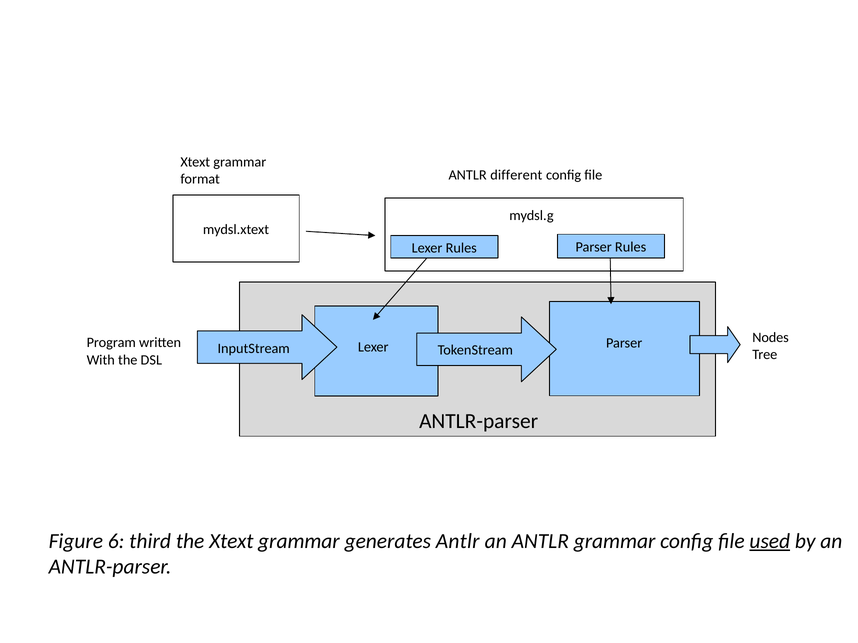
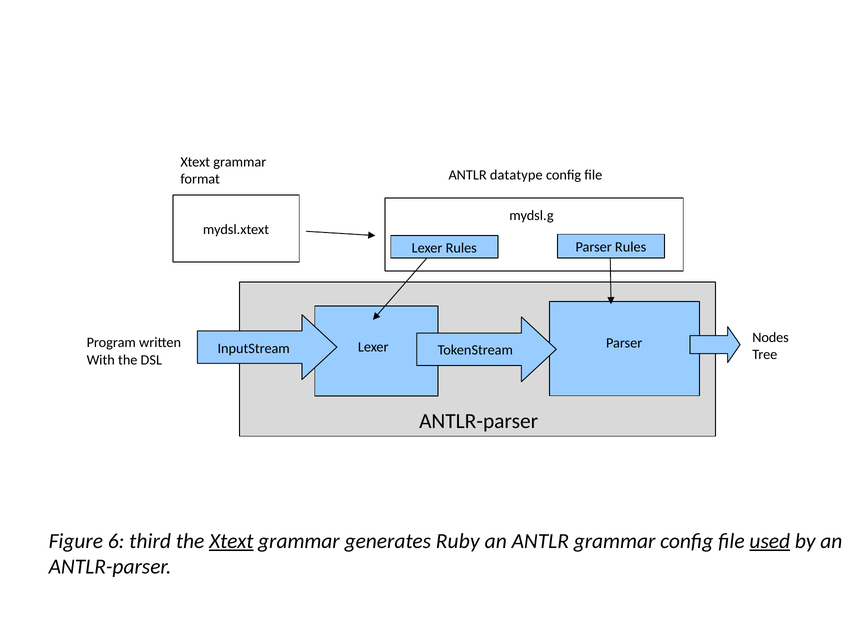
different: different -> datatype (516, 175)
Xtext underline: none -> present (231, 541)
generates Antlr: Antlr -> Ruby (458, 541)
